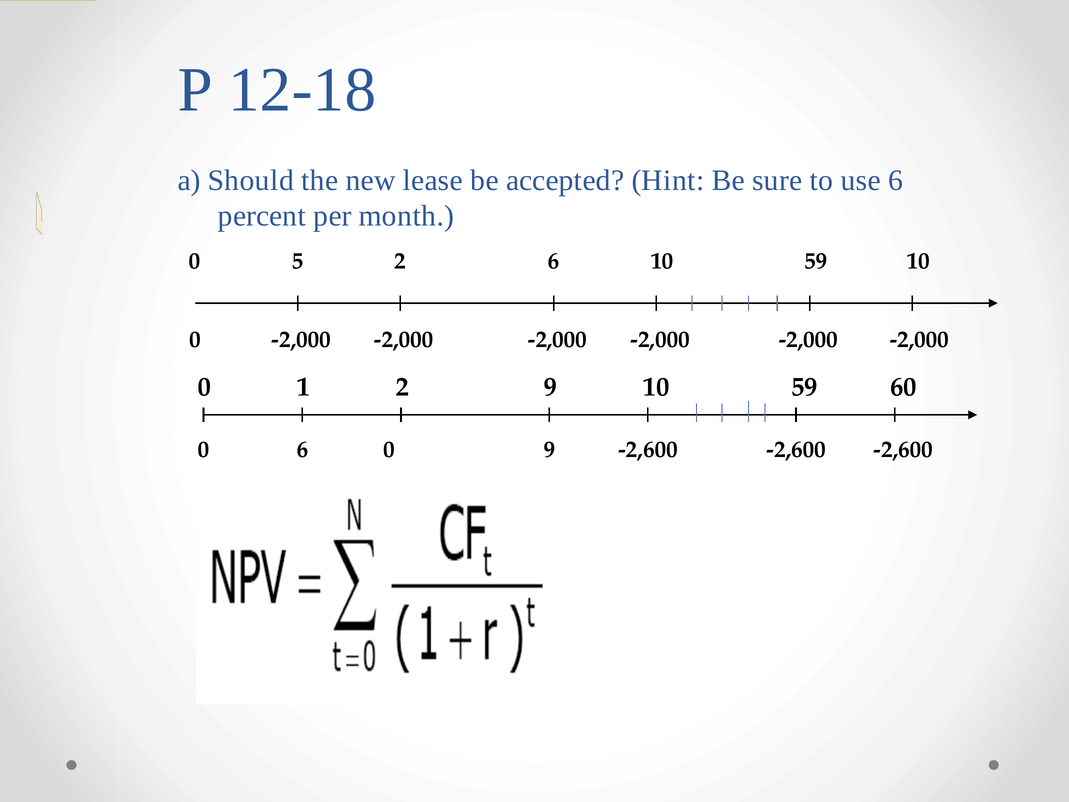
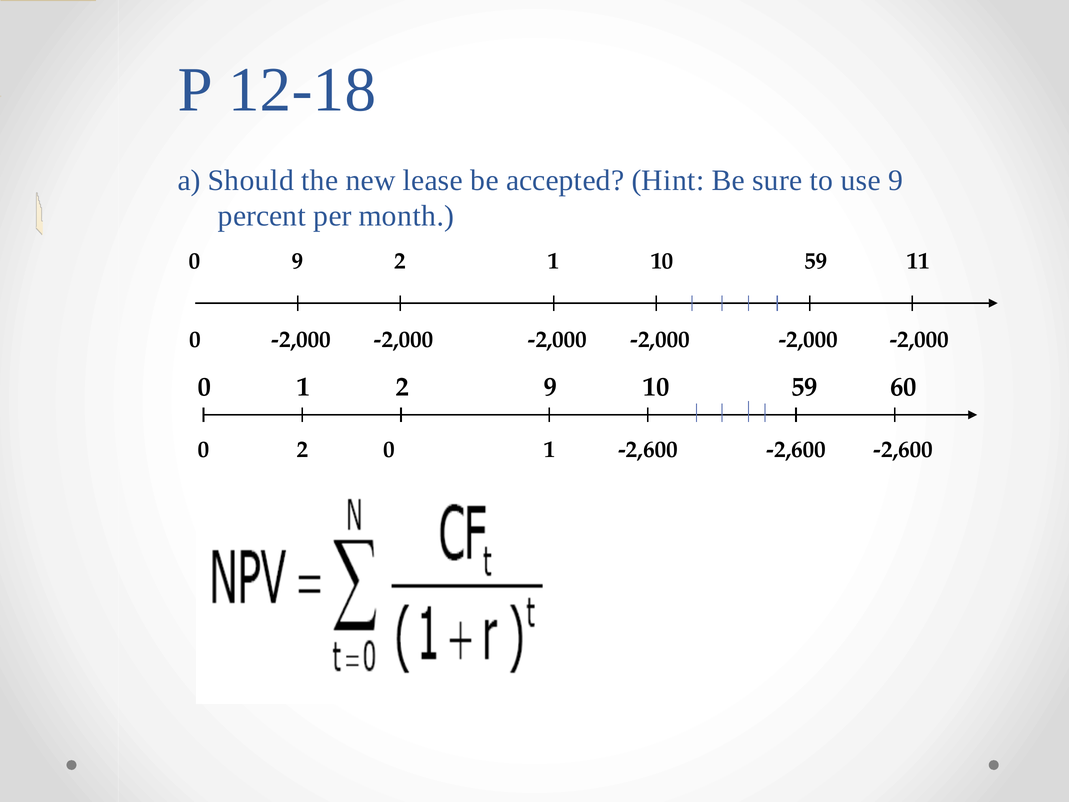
use 6: 6 -> 9 (896, 180)
0 5: 5 -> 9 (297, 261)
2 6: 6 -> 1 (554, 261)
59 10: 10 -> 11 (918, 261)
0 6: 6 -> 2 (303, 450)
0 9: 9 -> 1 (550, 450)
